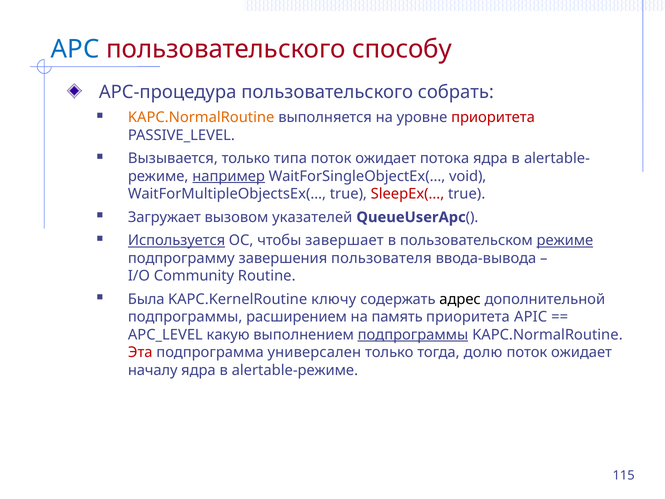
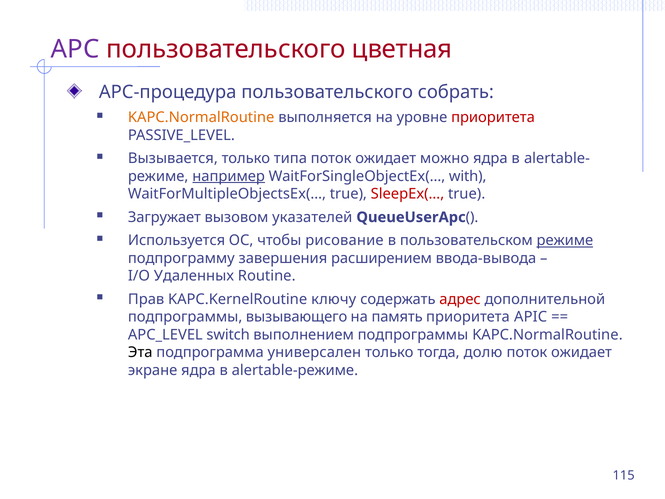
APC colour: blue -> purple (75, 49)
способу: способу -> цветная (402, 49)
потока: потока -> можно (445, 158)
void: void -> with (468, 176)
Используется underline: present -> none (177, 240)
завершает: завершает -> рисование (344, 240)
пользователя: пользователя -> расширением (381, 258)
Community: Community -> Удаленных (194, 276)
Была: Была -> Прав (146, 299)
адрес colour: black -> red (460, 299)
расширением: расширением -> вызывающего (297, 317)
какую: какую -> switch (228, 335)
подпрограммы underline: present -> none (413, 335)
Эта colour: red -> black (140, 352)
началу: началу -> экране (153, 370)
